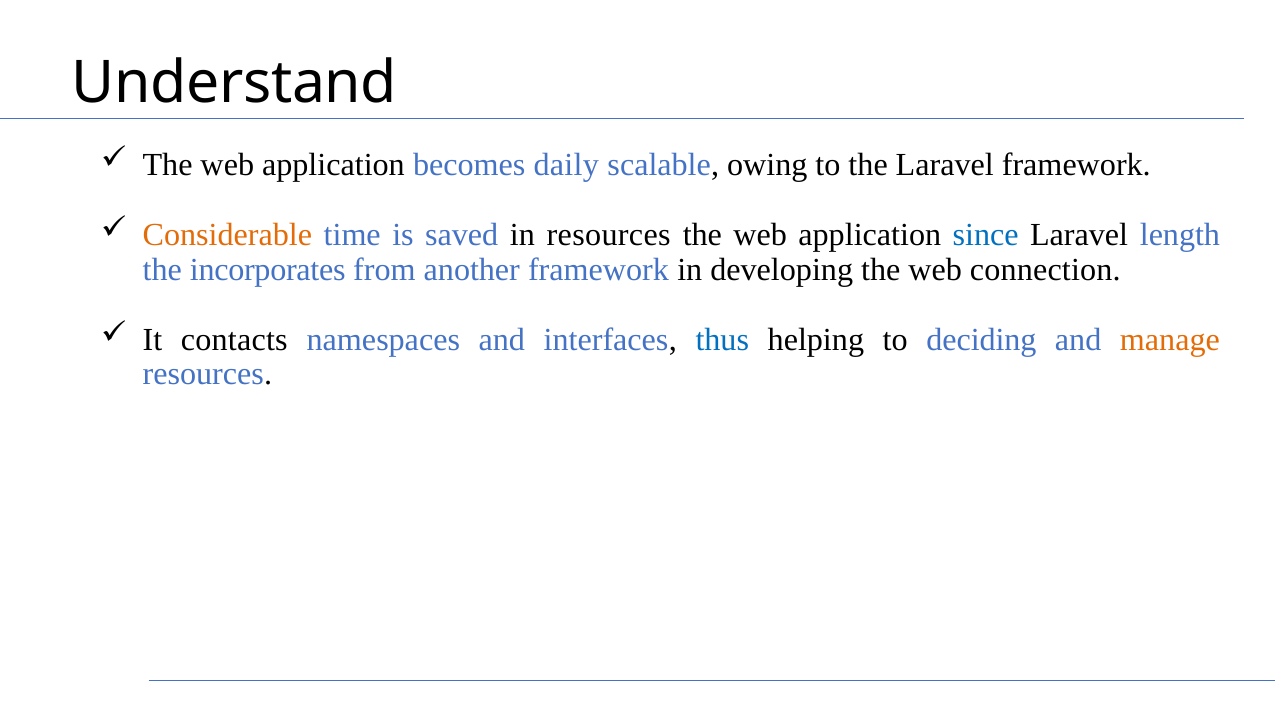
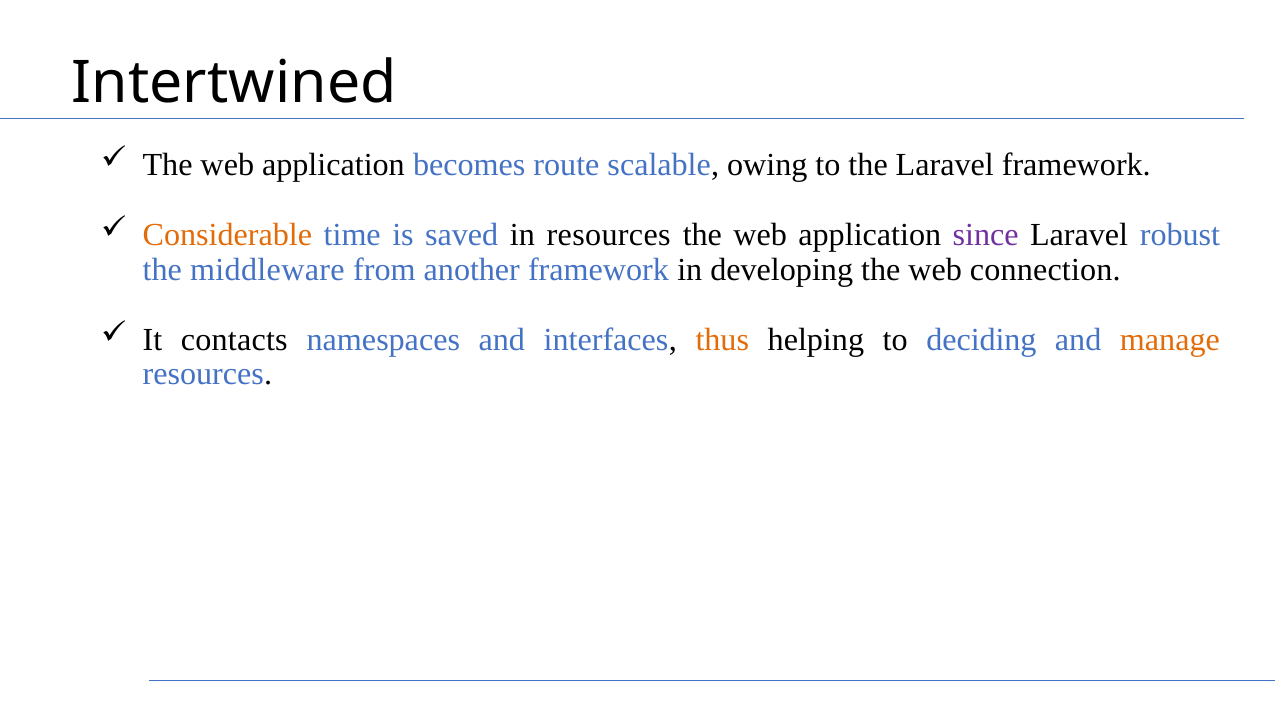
Understand: Understand -> Intertwined (234, 83)
daily: daily -> route (566, 165)
since colour: blue -> purple (986, 235)
length: length -> robust (1180, 235)
incorporates: incorporates -> middleware (267, 270)
thus colour: blue -> orange (722, 340)
